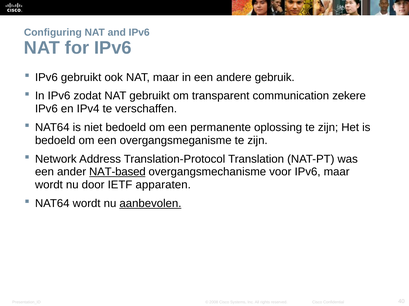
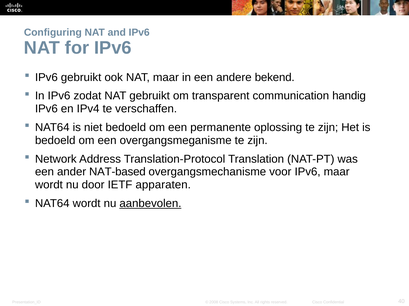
gebruik: gebruik -> bekend (275, 77)
zekere: zekere -> handig (349, 96)
NAT-based underline: present -> none (117, 172)
